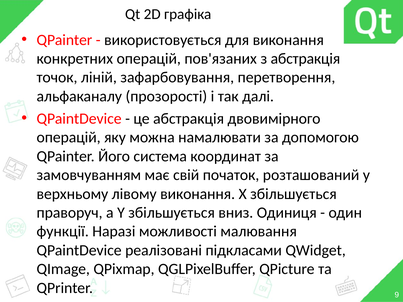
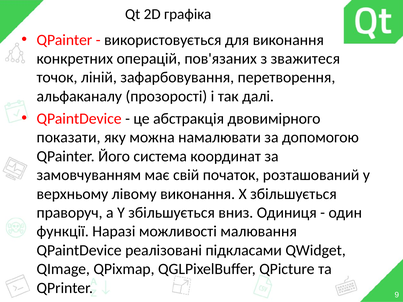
з абстракція: абстракція -> зважитеся (305, 59)
операцій: операцій -> показати (69, 138)
